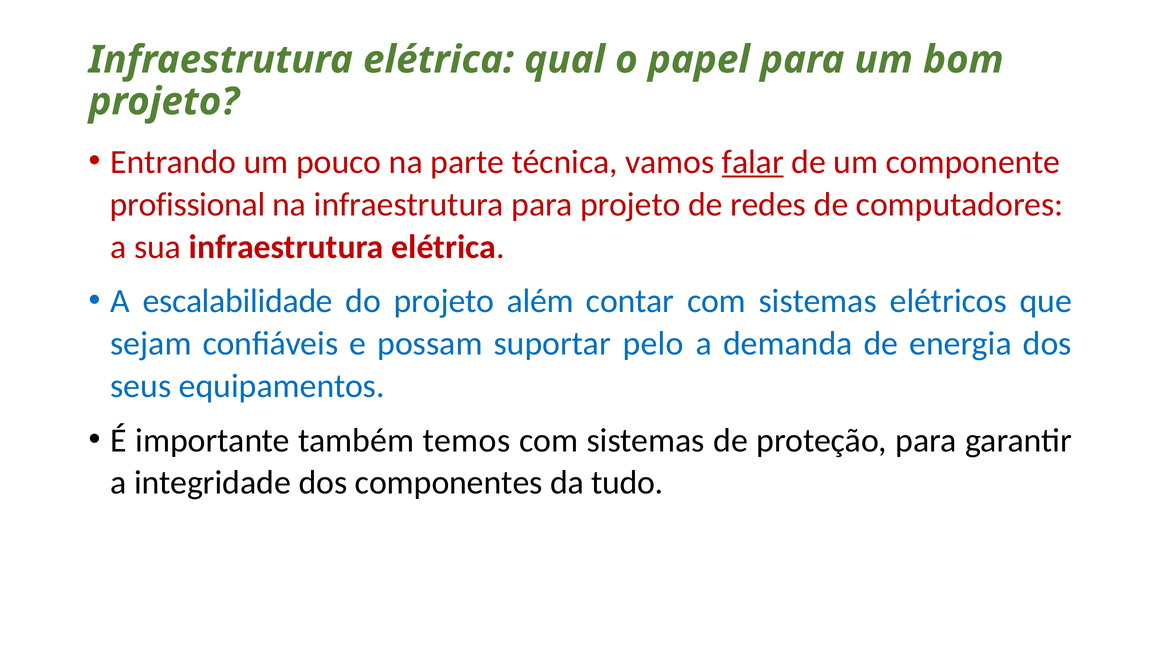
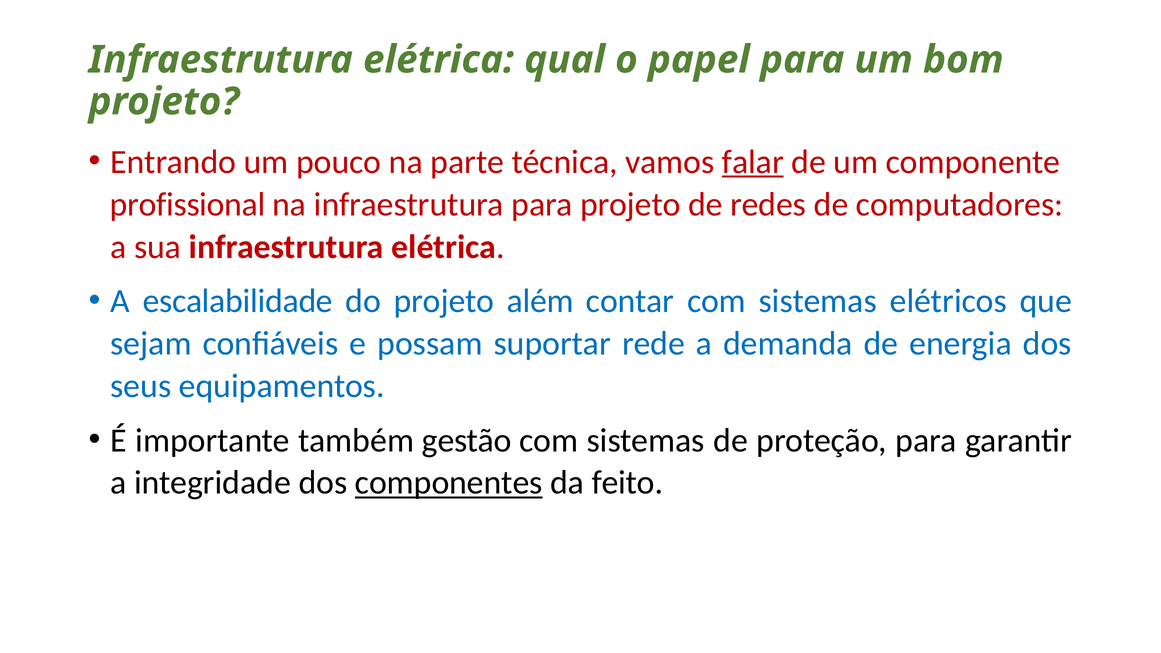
pelo: pelo -> rede (653, 344)
temos: temos -> gestão (467, 440)
componentes underline: none -> present (449, 483)
tudo: tudo -> feito (627, 483)
